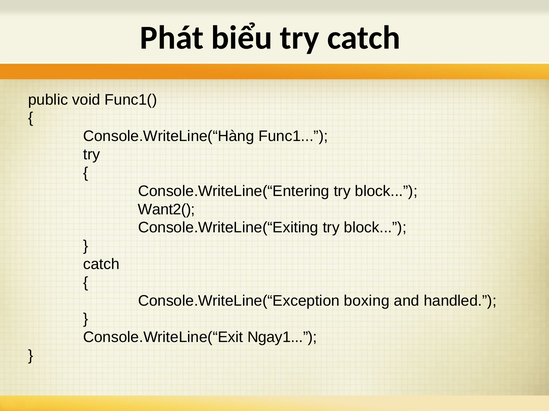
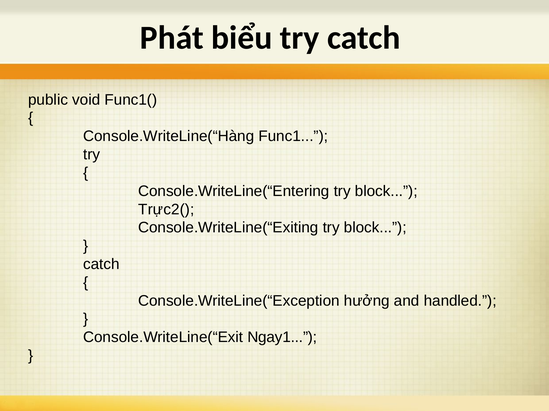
Want2(: Want2( -> Trực2( (166, 210)
boxing: boxing -> hưởng (367, 301)
